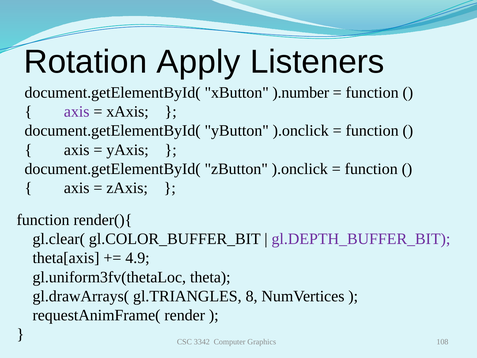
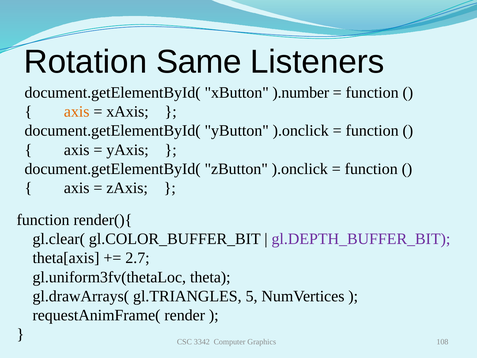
Apply: Apply -> Same (199, 62)
axis colour: purple -> orange (77, 112)
4.9: 4.9 -> 2.7 (137, 258)
8: 8 -> 5 (252, 296)
